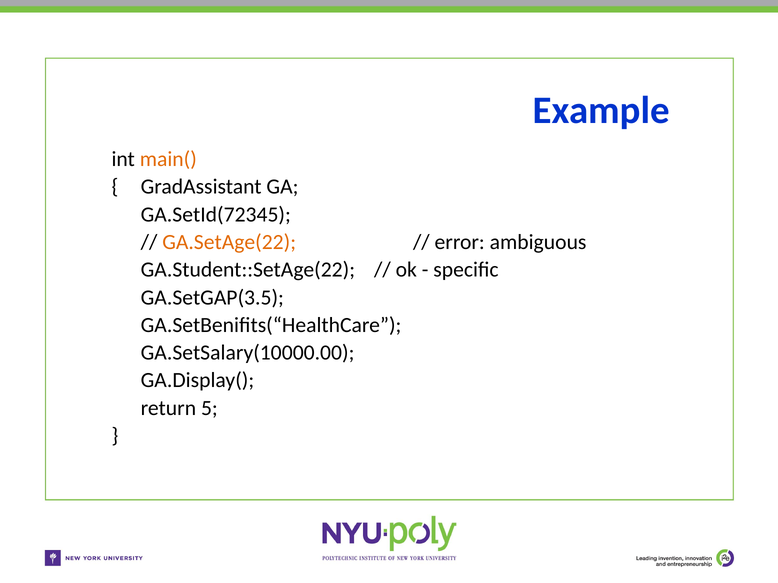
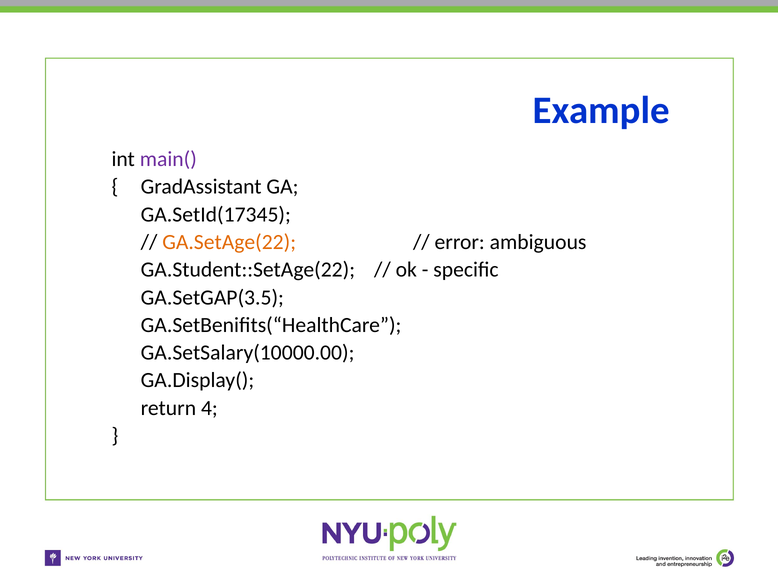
main( colour: orange -> purple (168, 159)
GA.SetId(72345: GA.SetId(72345 -> GA.SetId(17345 (216, 215)
5: 5 -> 4 (209, 408)
